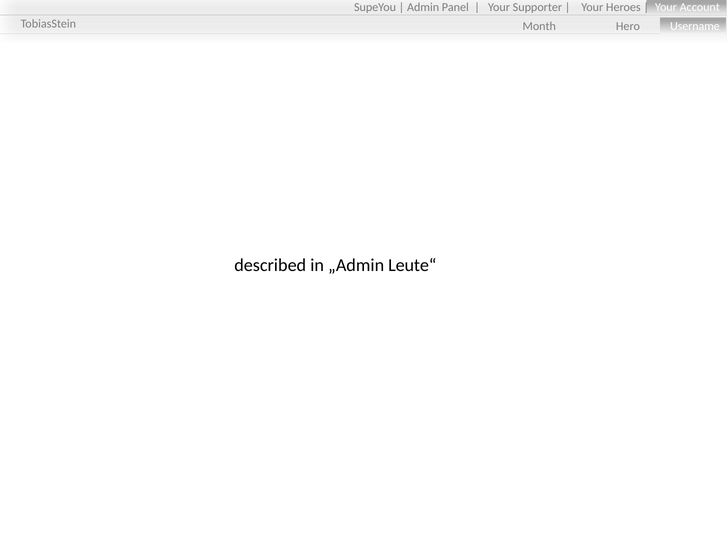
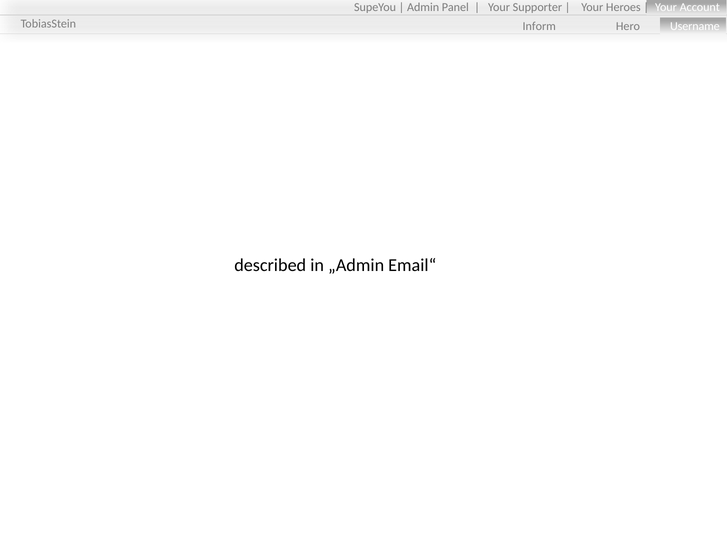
Month: Month -> Inform (539, 26)
Leute“: Leute“ -> Email“ (412, 266)
